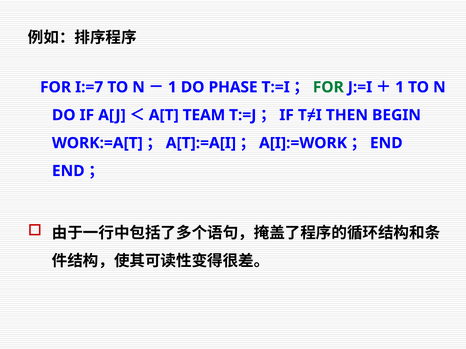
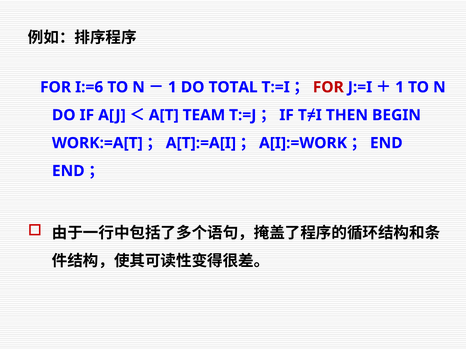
I:=7: I:=7 -> I:=6 (89, 87)
PHASE: PHASE -> TOTAL (233, 87)
FOR colour: green -> red (328, 87)
